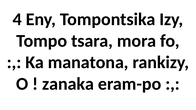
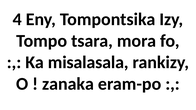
manatona: manatona -> misalasala (88, 63)
